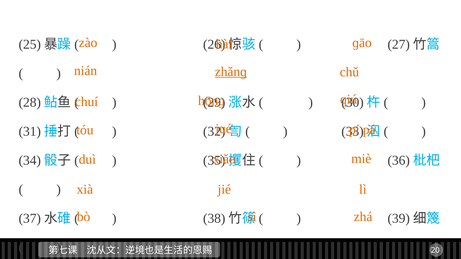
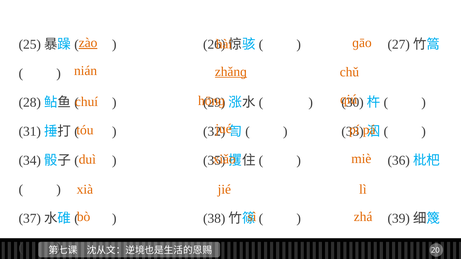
zào underline: none -> present (88, 43)
